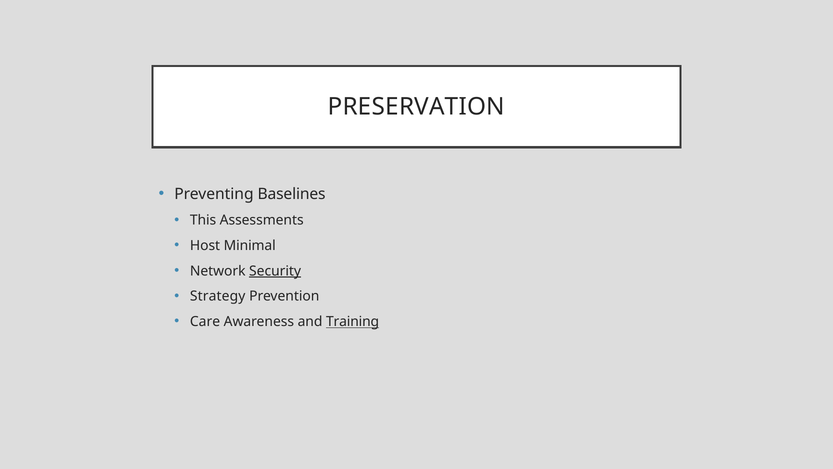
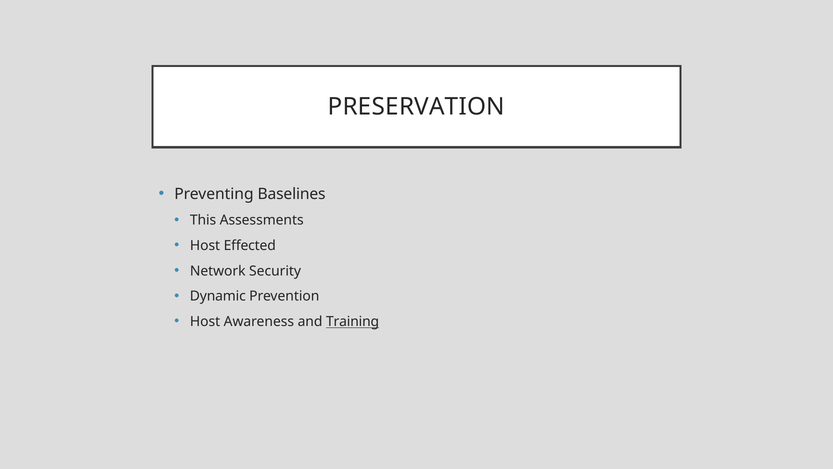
Minimal: Minimal -> Effected (250, 245)
Security underline: present -> none (275, 271)
Strategy: Strategy -> Dynamic (218, 296)
Care: Care -> Host (205, 321)
